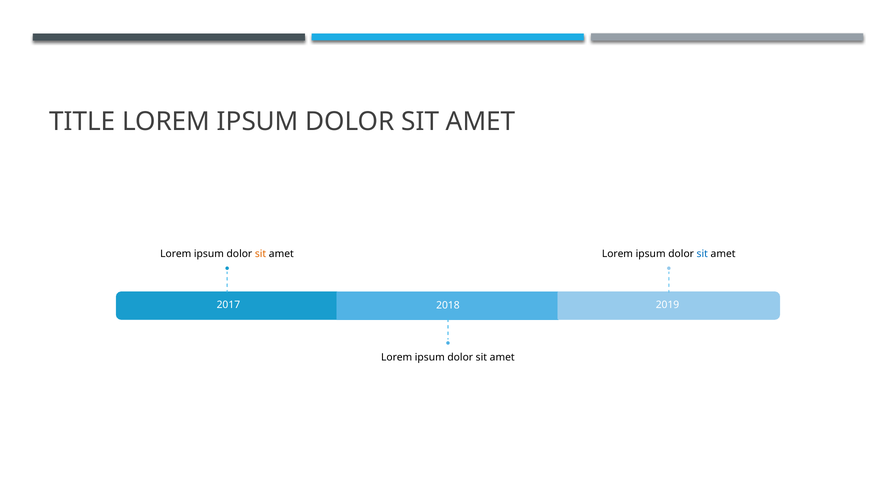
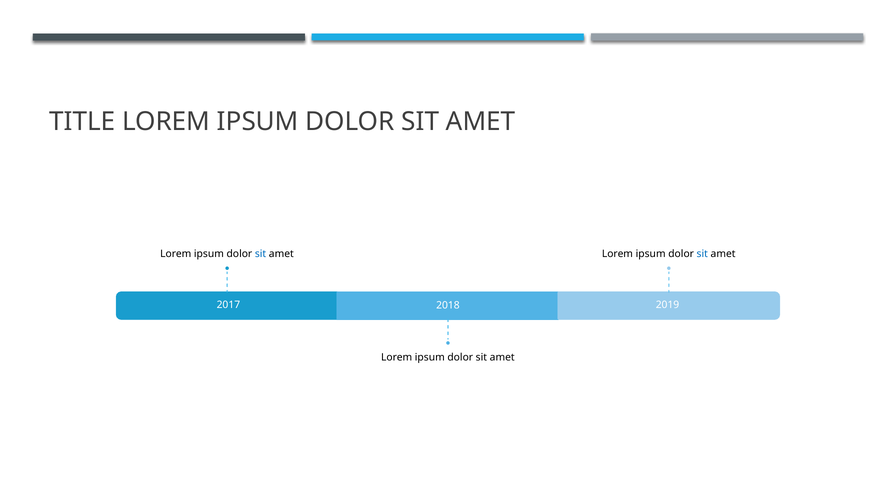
sit colour: orange -> blue (261, 254)
